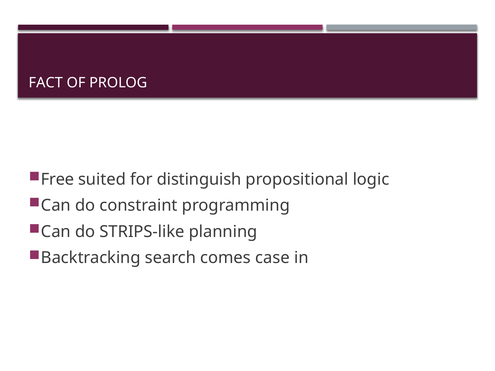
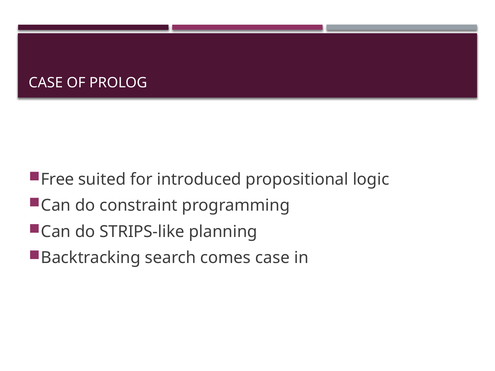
FACT: FACT -> CASE (46, 83)
distinguish: distinguish -> introduced (199, 179)
